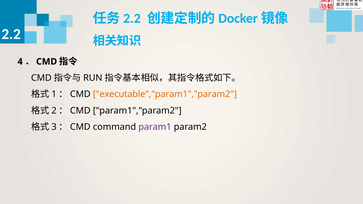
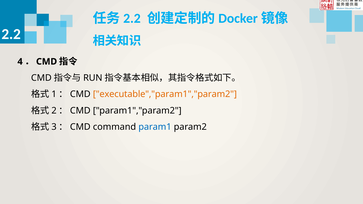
param1 colour: purple -> blue (155, 127)
